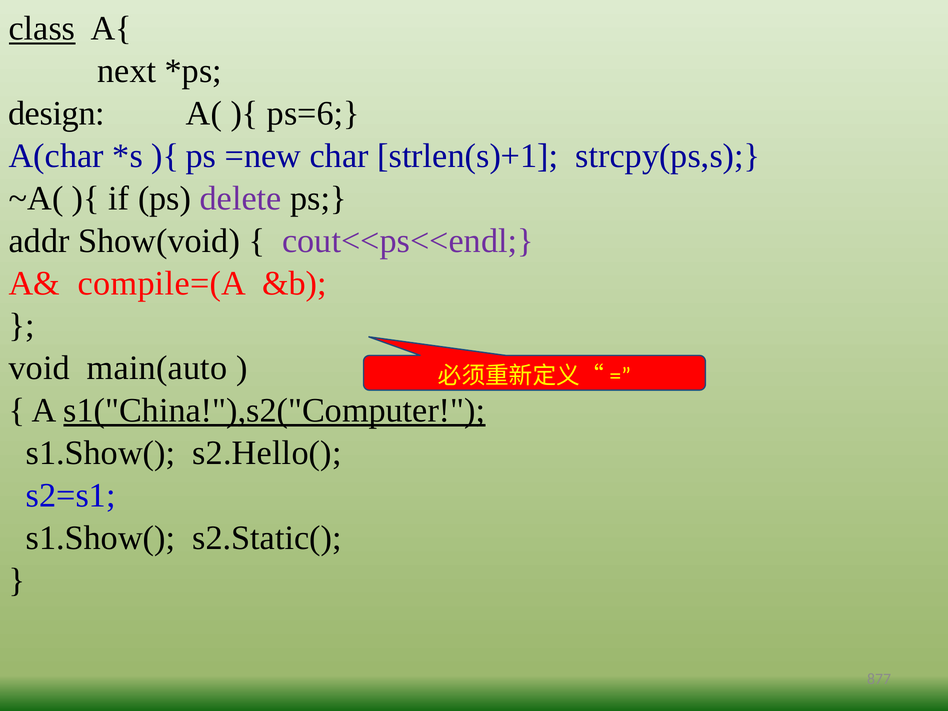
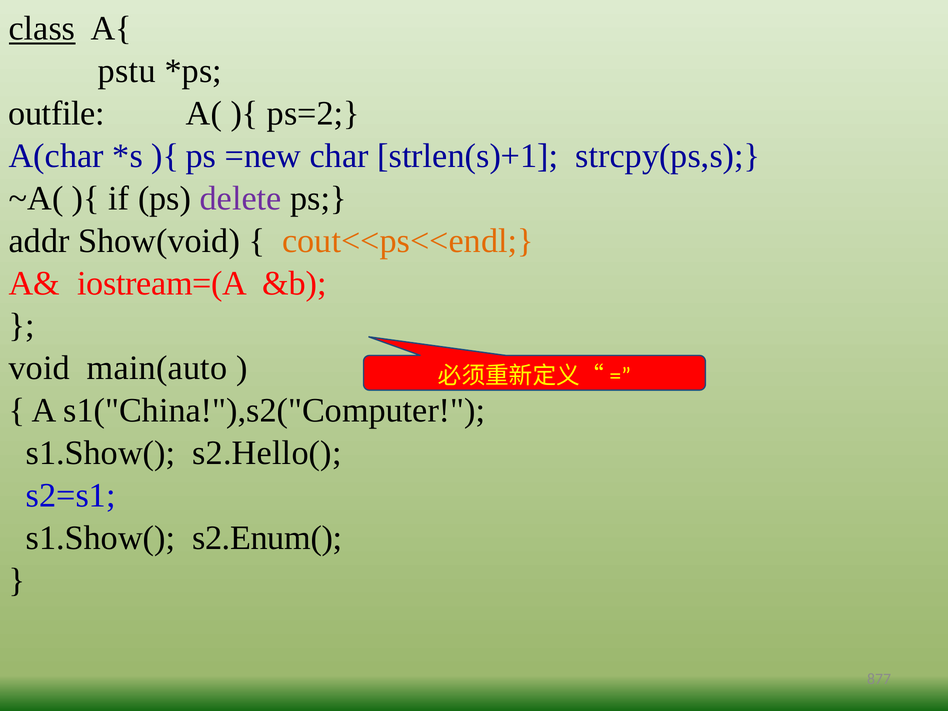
next: next -> pstu (127, 71)
design: design -> outfile (56, 113)
ps=6: ps=6 -> ps=2 (313, 113)
cout<<ps<<endl colour: purple -> orange (408, 241)
compile=(A: compile=(A -> iostream=(A (162, 283)
s1("China!"),s2("Computer underline: present -> none (274, 411)
s2.Static(: s2.Static( -> s2.Enum( (267, 538)
